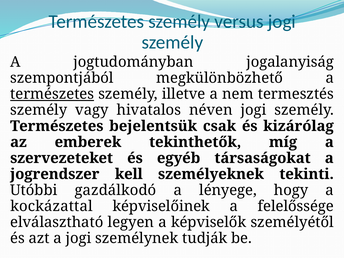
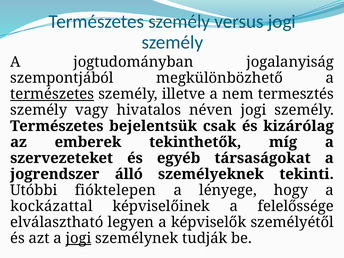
kell: kell -> álló (129, 174)
gazdálkodó: gazdálkodó -> fióktelepen (115, 190)
jogi underline: none -> present (78, 238)
